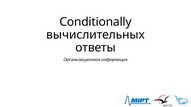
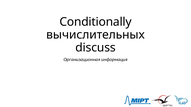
ответы: ответы -> discuss (96, 48)
